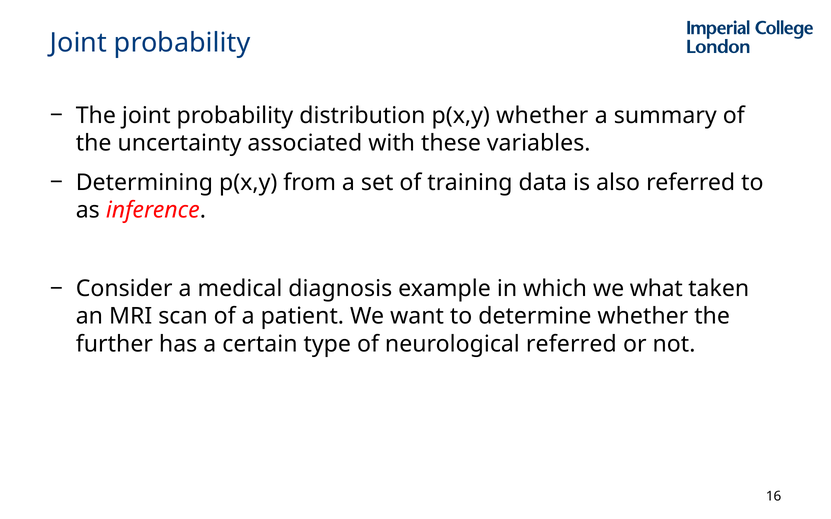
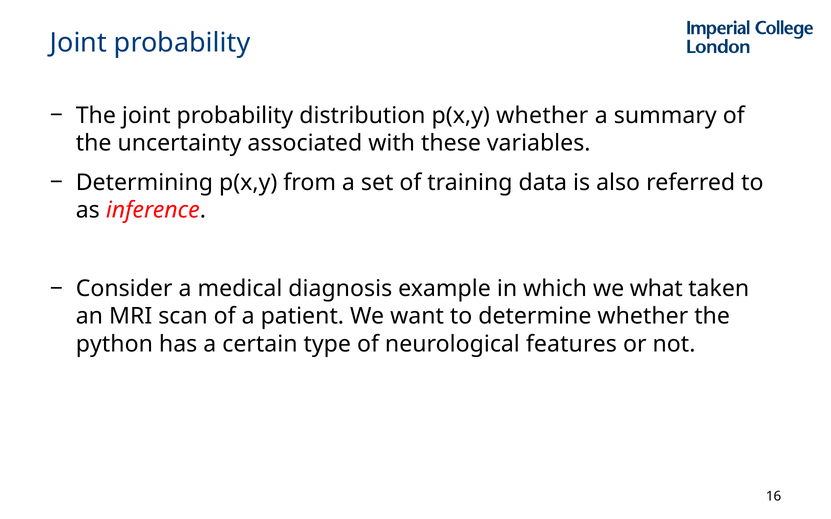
further: further -> python (114, 344)
neurological referred: referred -> features (571, 344)
